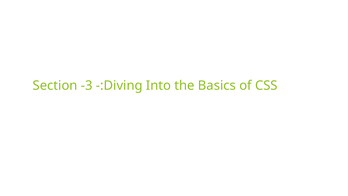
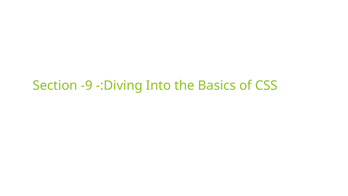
-3: -3 -> -9 (87, 85)
